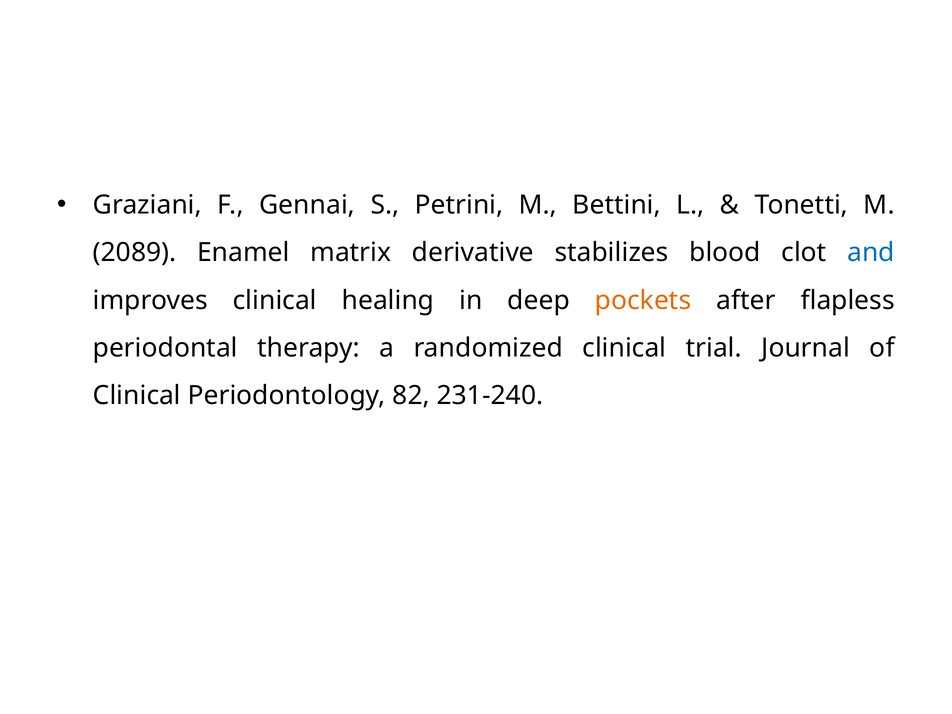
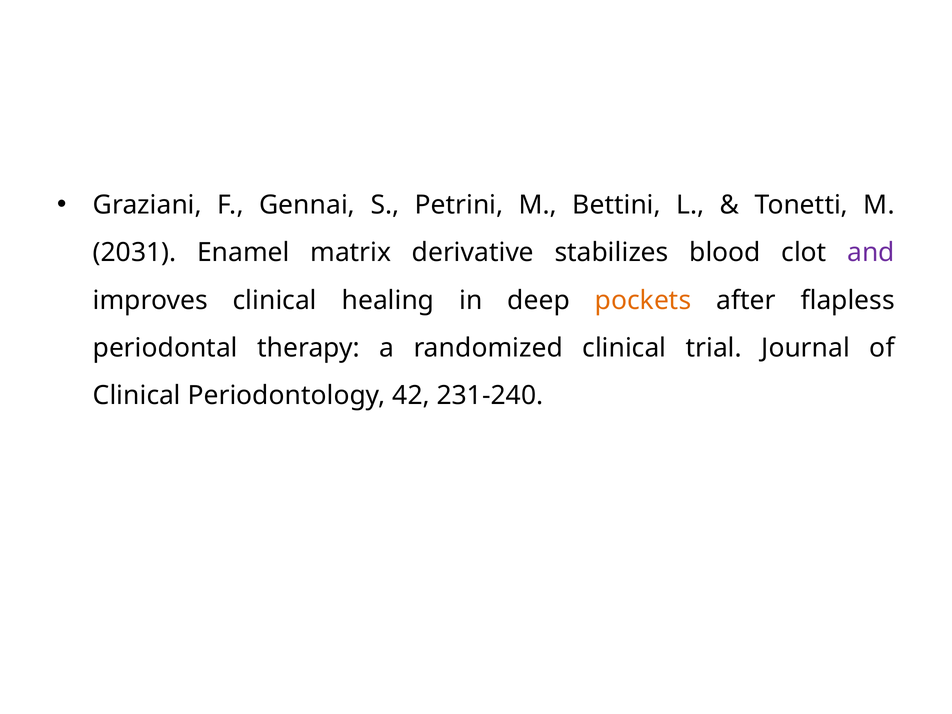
2089: 2089 -> 2031 (135, 253)
and colour: blue -> purple (871, 253)
82: 82 -> 42 (411, 396)
